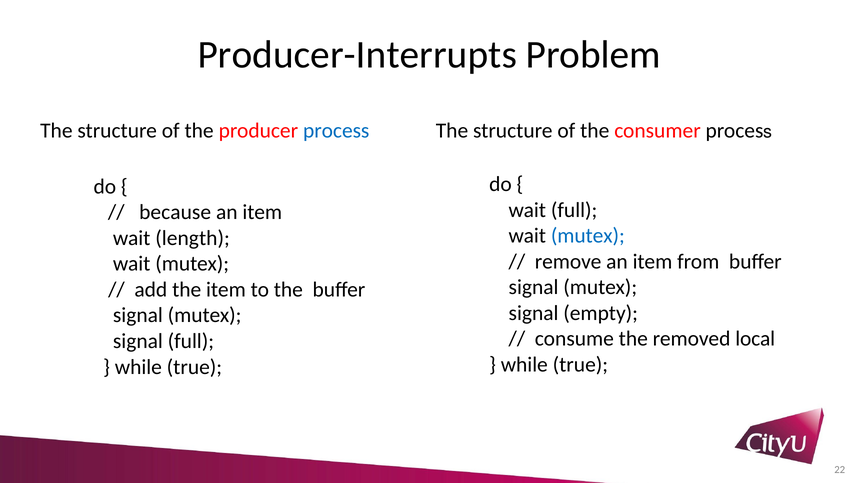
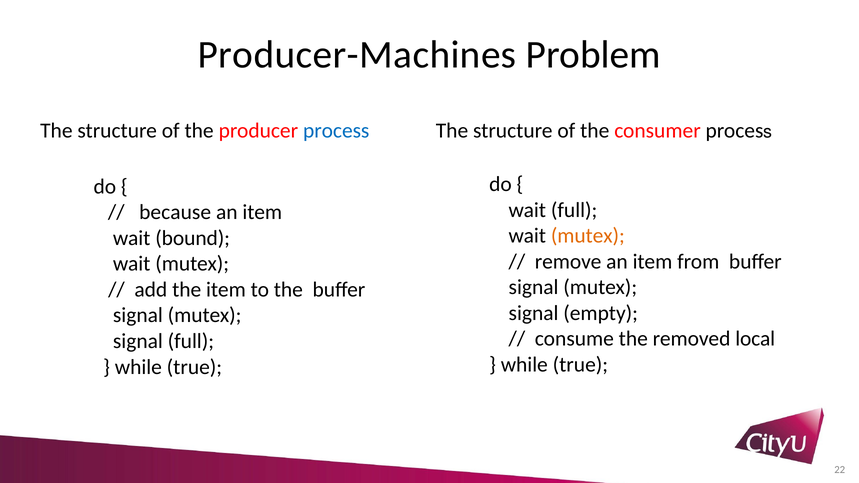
Producer-Interrupts: Producer-Interrupts -> Producer-Machines (357, 55)
mutex colour: blue -> orange (588, 236)
length: length -> bound (193, 238)
